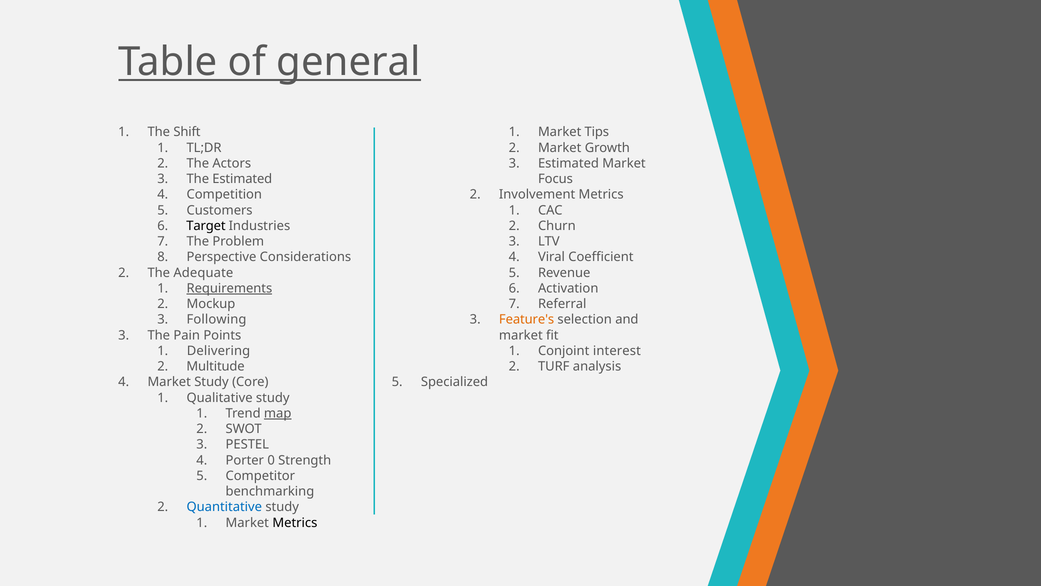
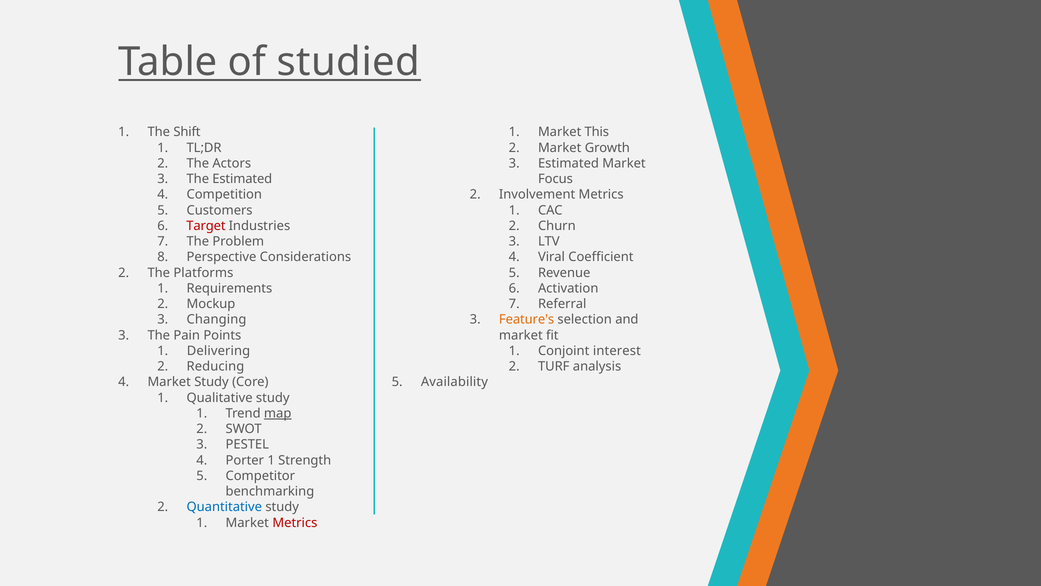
general: general -> studied (348, 62)
Tips: Tips -> This (597, 132)
Target colour: black -> red (206, 226)
Adequate: Adequate -> Platforms (203, 273)
Requirements underline: present -> none (229, 288)
Following: Following -> Changing (217, 319)
Multitude: Multitude -> Reducing (215, 366)
Specialized: Specialized -> Availability (454, 382)
Porter 0: 0 -> 1 (271, 460)
Metrics colour: black -> red (295, 522)
